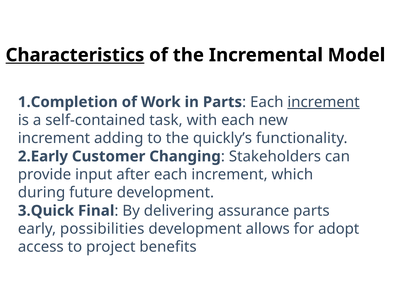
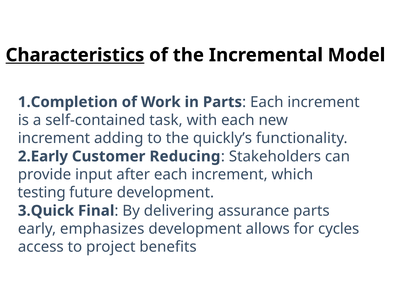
increment underline: present -> none (324, 102)
Changing: Changing -> Reducing (185, 156)
during: during -> testing (42, 192)
possibilities: possibilities -> emphasizes (102, 228)
adopt: adopt -> cycles (339, 228)
